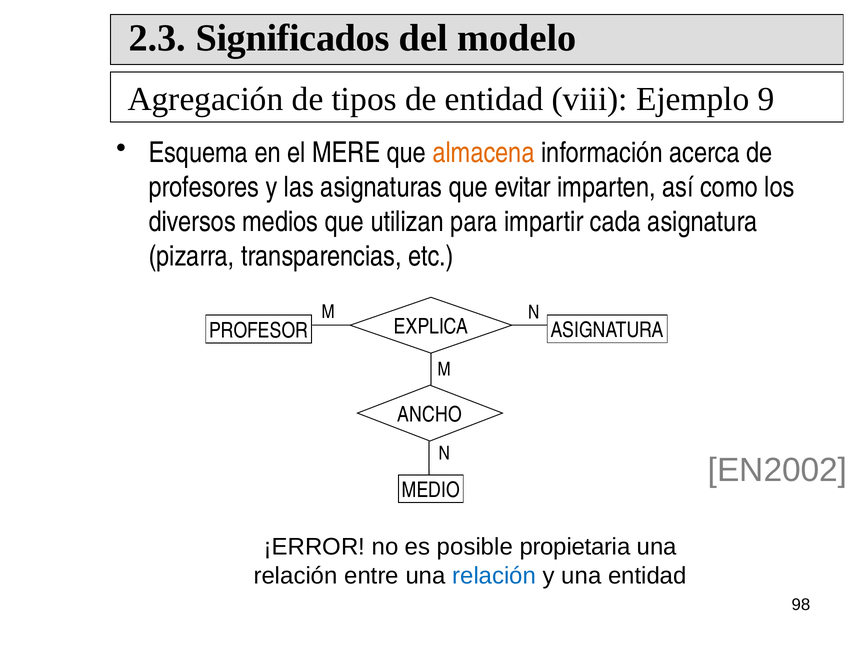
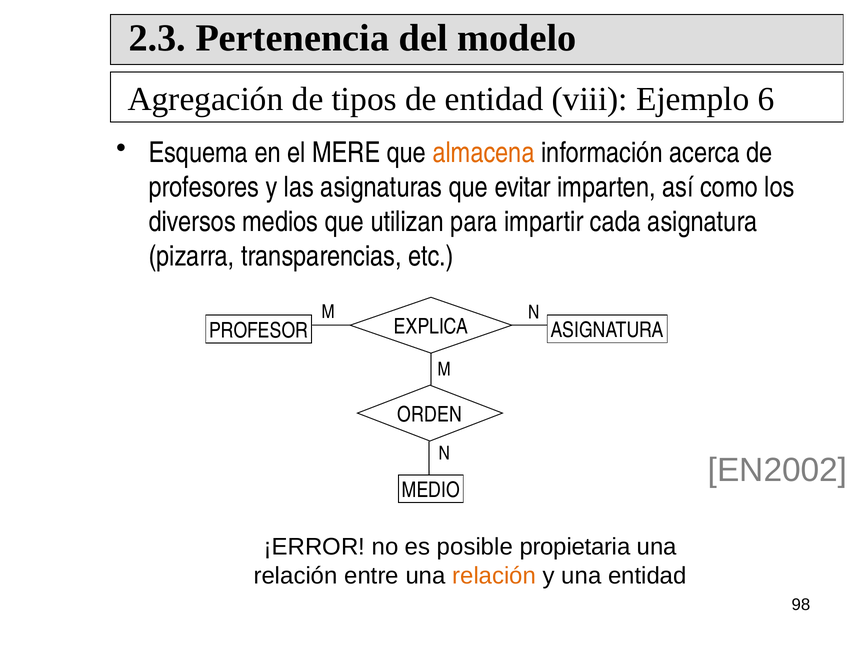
Significados: Significados -> Pertenencia (292, 38)
9: 9 -> 6 (766, 99)
ANCHO: ANCHO -> ORDEN (430, 414)
relación colour: blue -> orange (494, 575)
